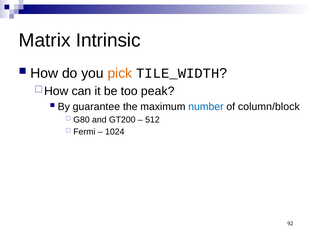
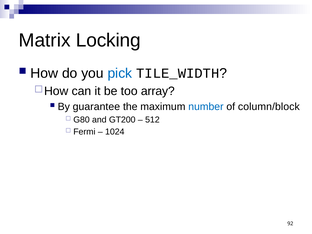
Intrinsic: Intrinsic -> Locking (108, 40)
pick colour: orange -> blue (120, 73)
peak: peak -> array (158, 91)
